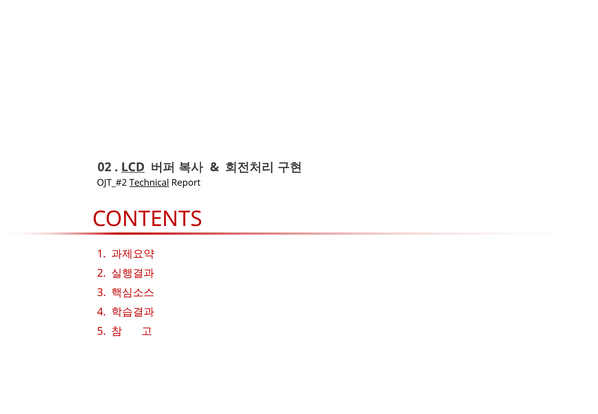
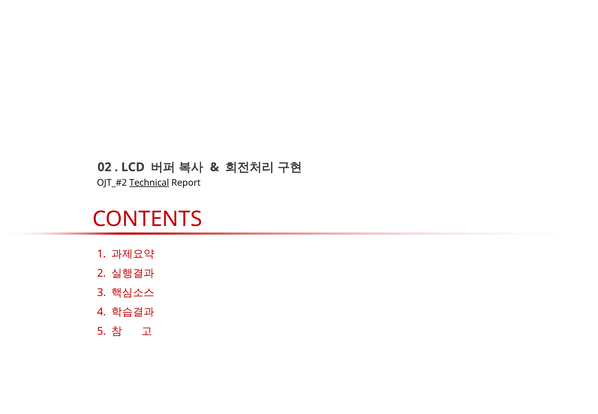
LCD underline: present -> none (133, 167)
